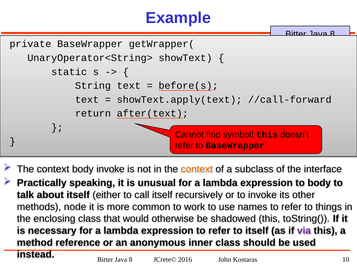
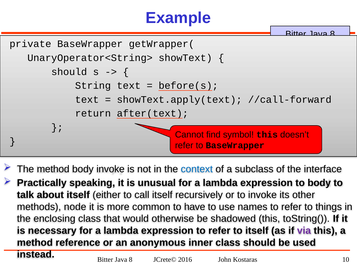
static: static -> should (69, 72)
context: context -> method (53, 169)
context colour: orange -> blue (197, 169)
work: work -> have (195, 207)
